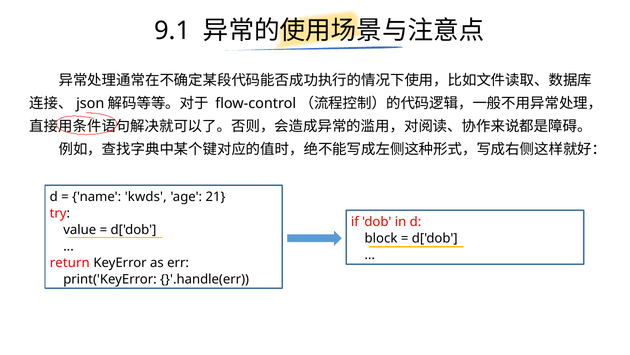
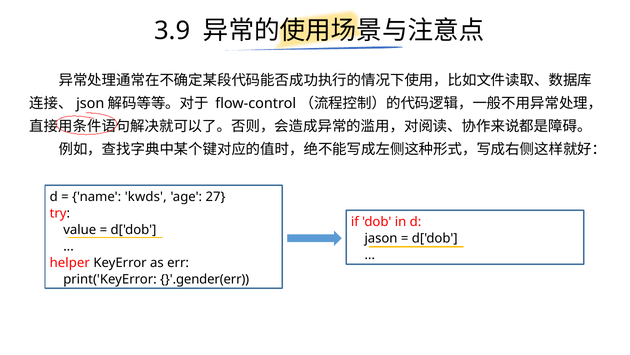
9.1: 9.1 -> 3.9 (172, 31)
21: 21 -> 27 (216, 197)
block: block -> jason (381, 238)
return: return -> helper (70, 262)
}'.handle(err: }'.handle(err -> }'.gender(err (205, 279)
